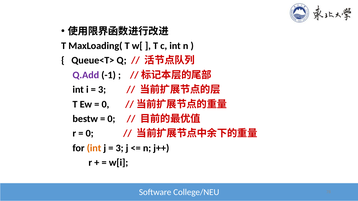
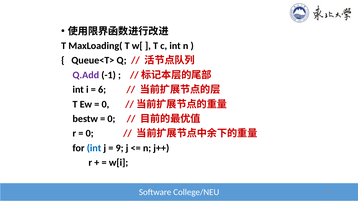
3: 3 -> 6 (102, 90)
int colour: orange -> blue (94, 148)
3: 3 -> 9 (120, 148)
